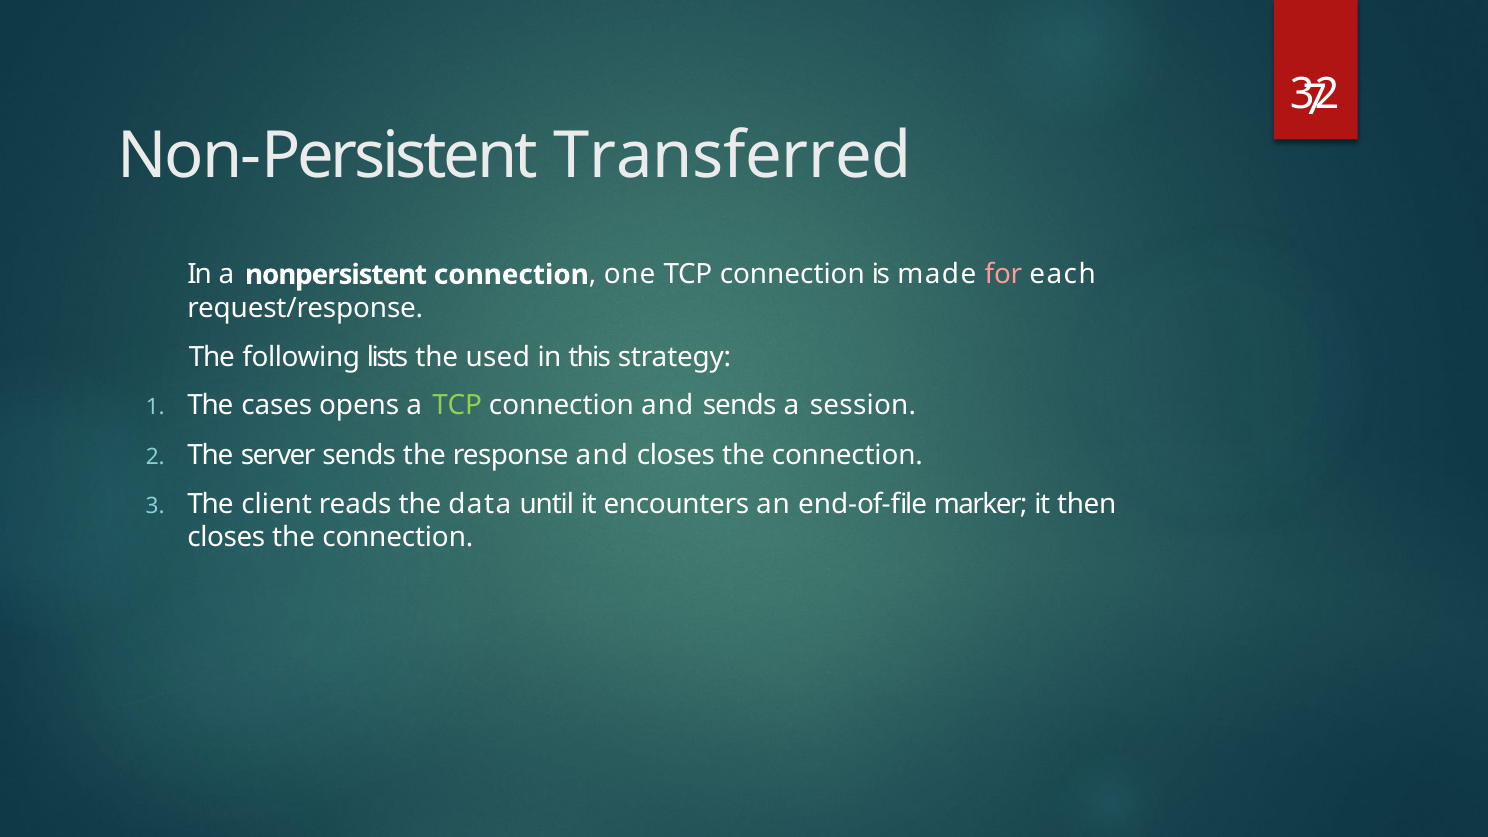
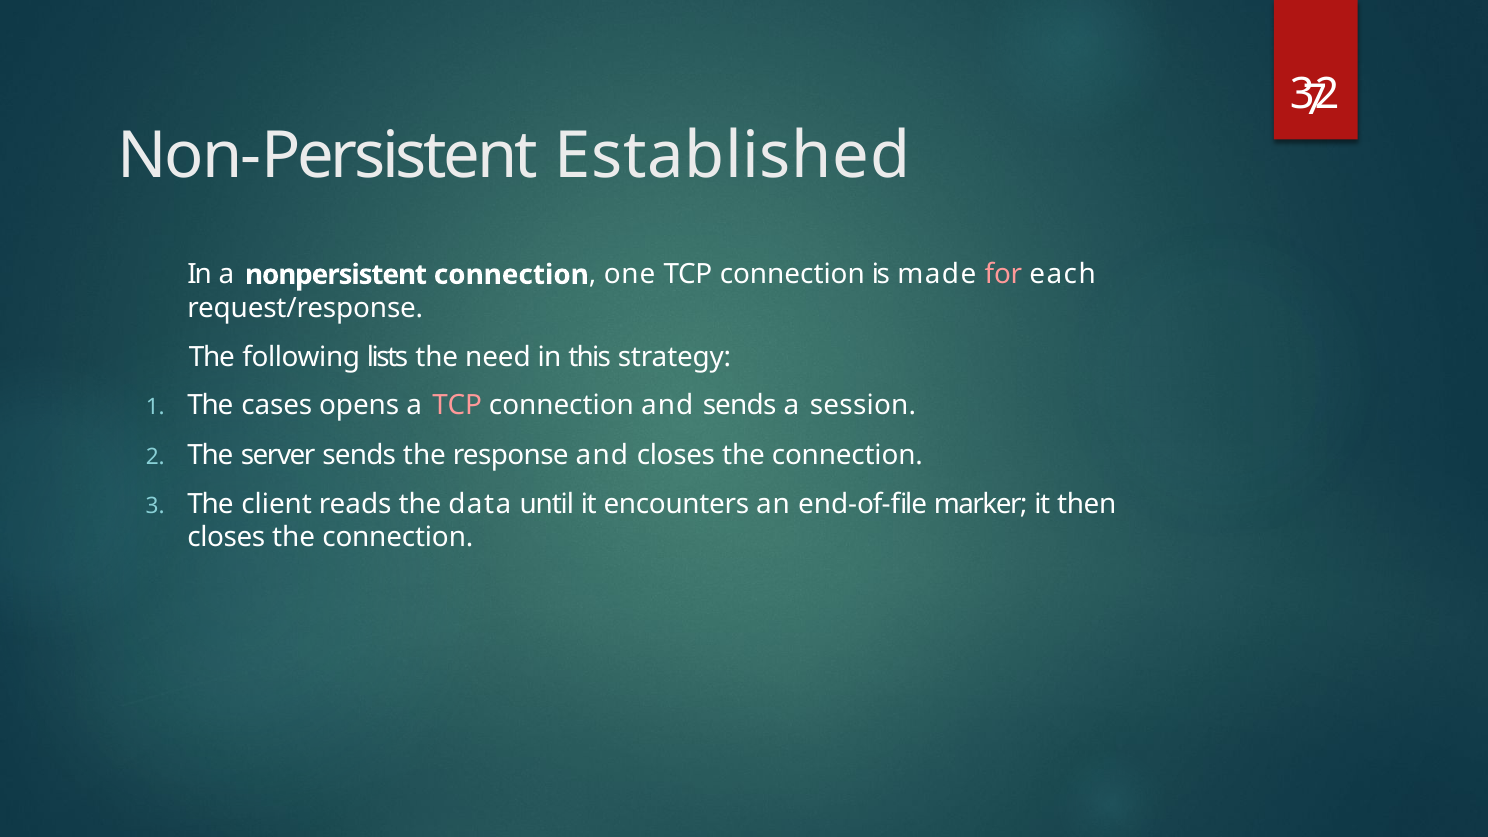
Transferred: Transferred -> Established (732, 156)
used: used -> need (498, 357)
TCP colour: light green -> pink (457, 406)
